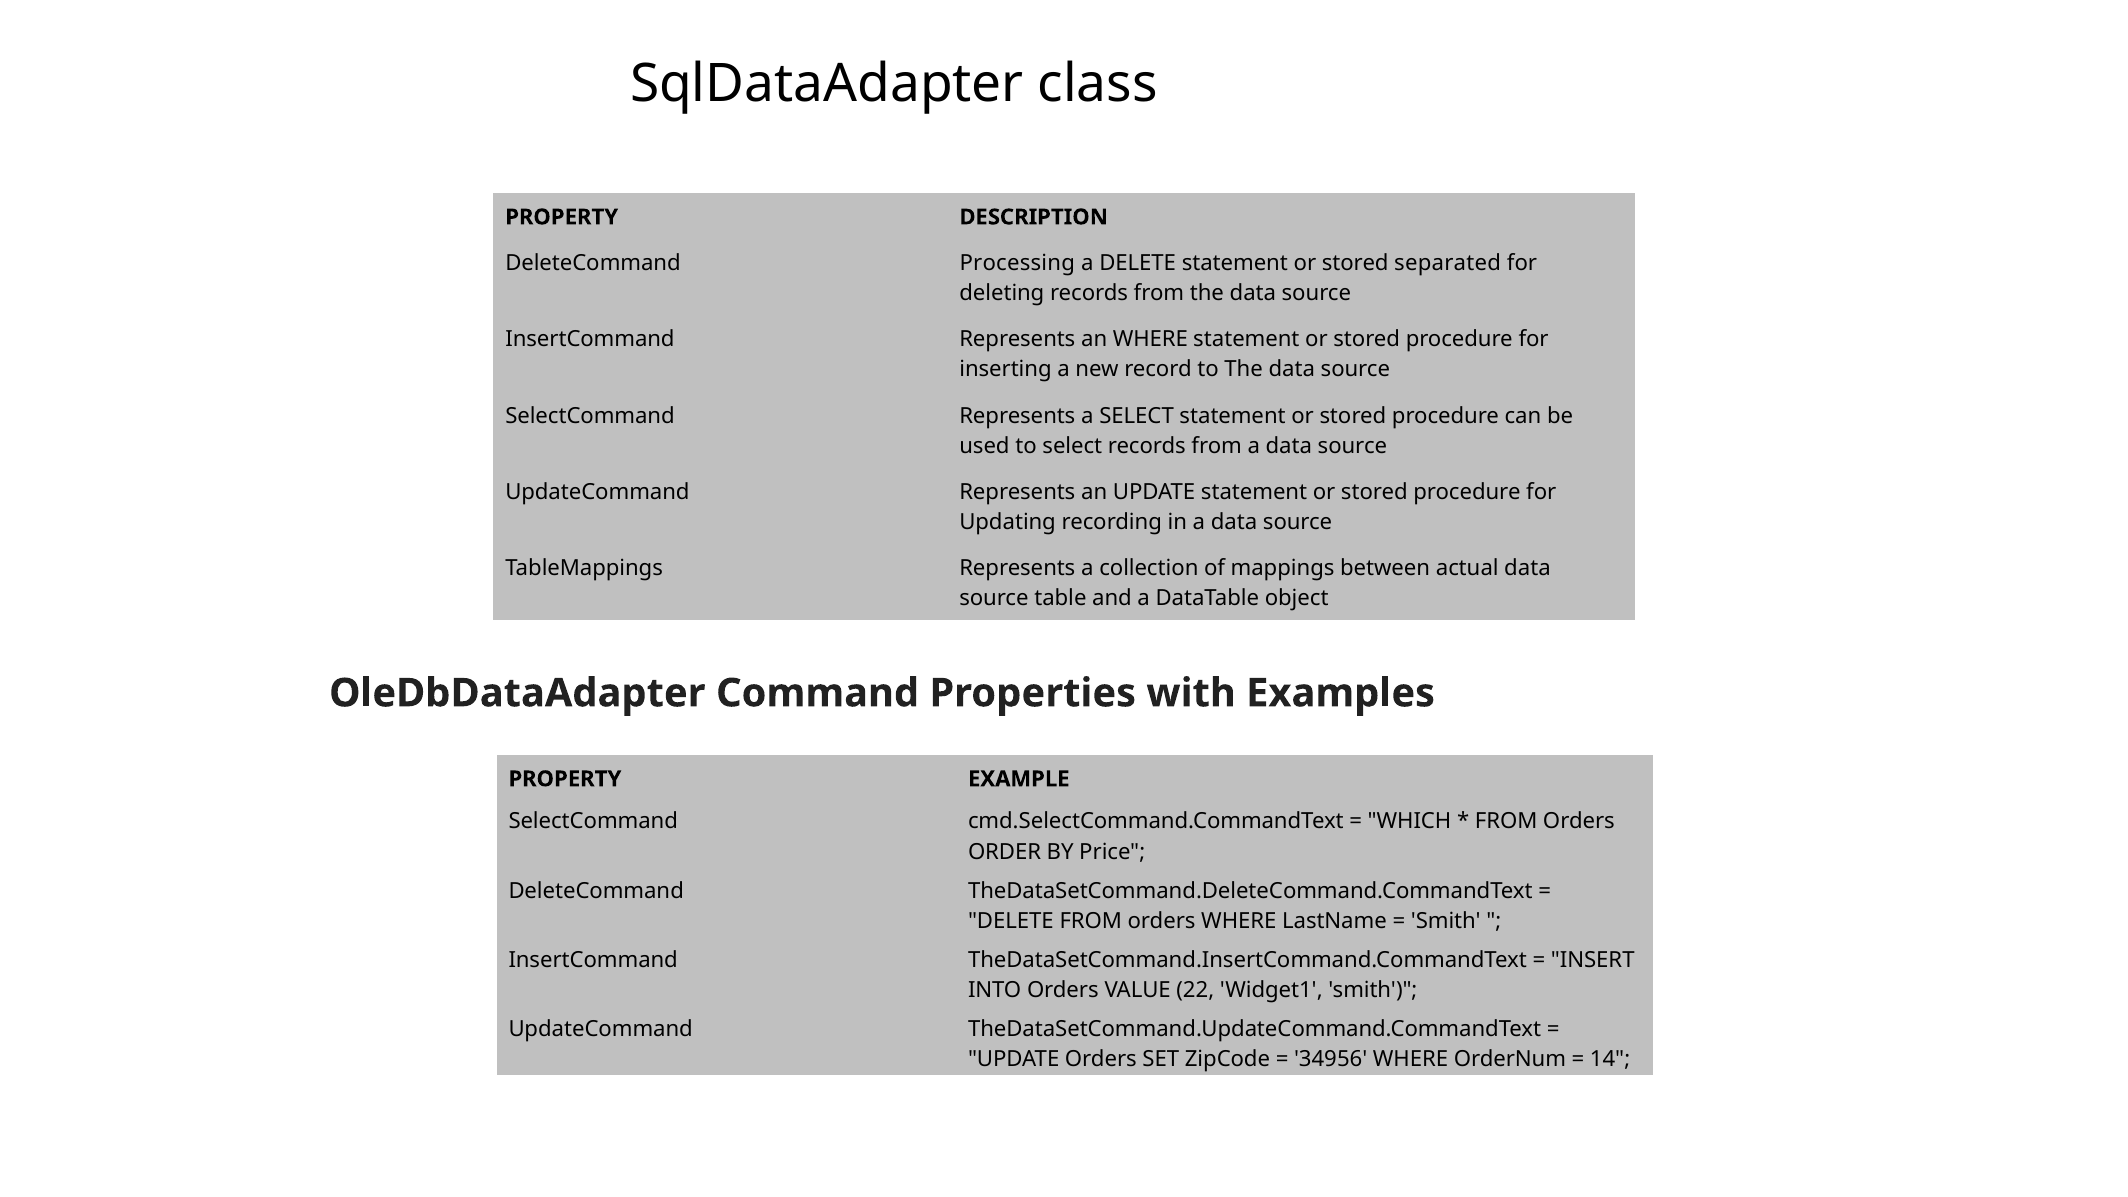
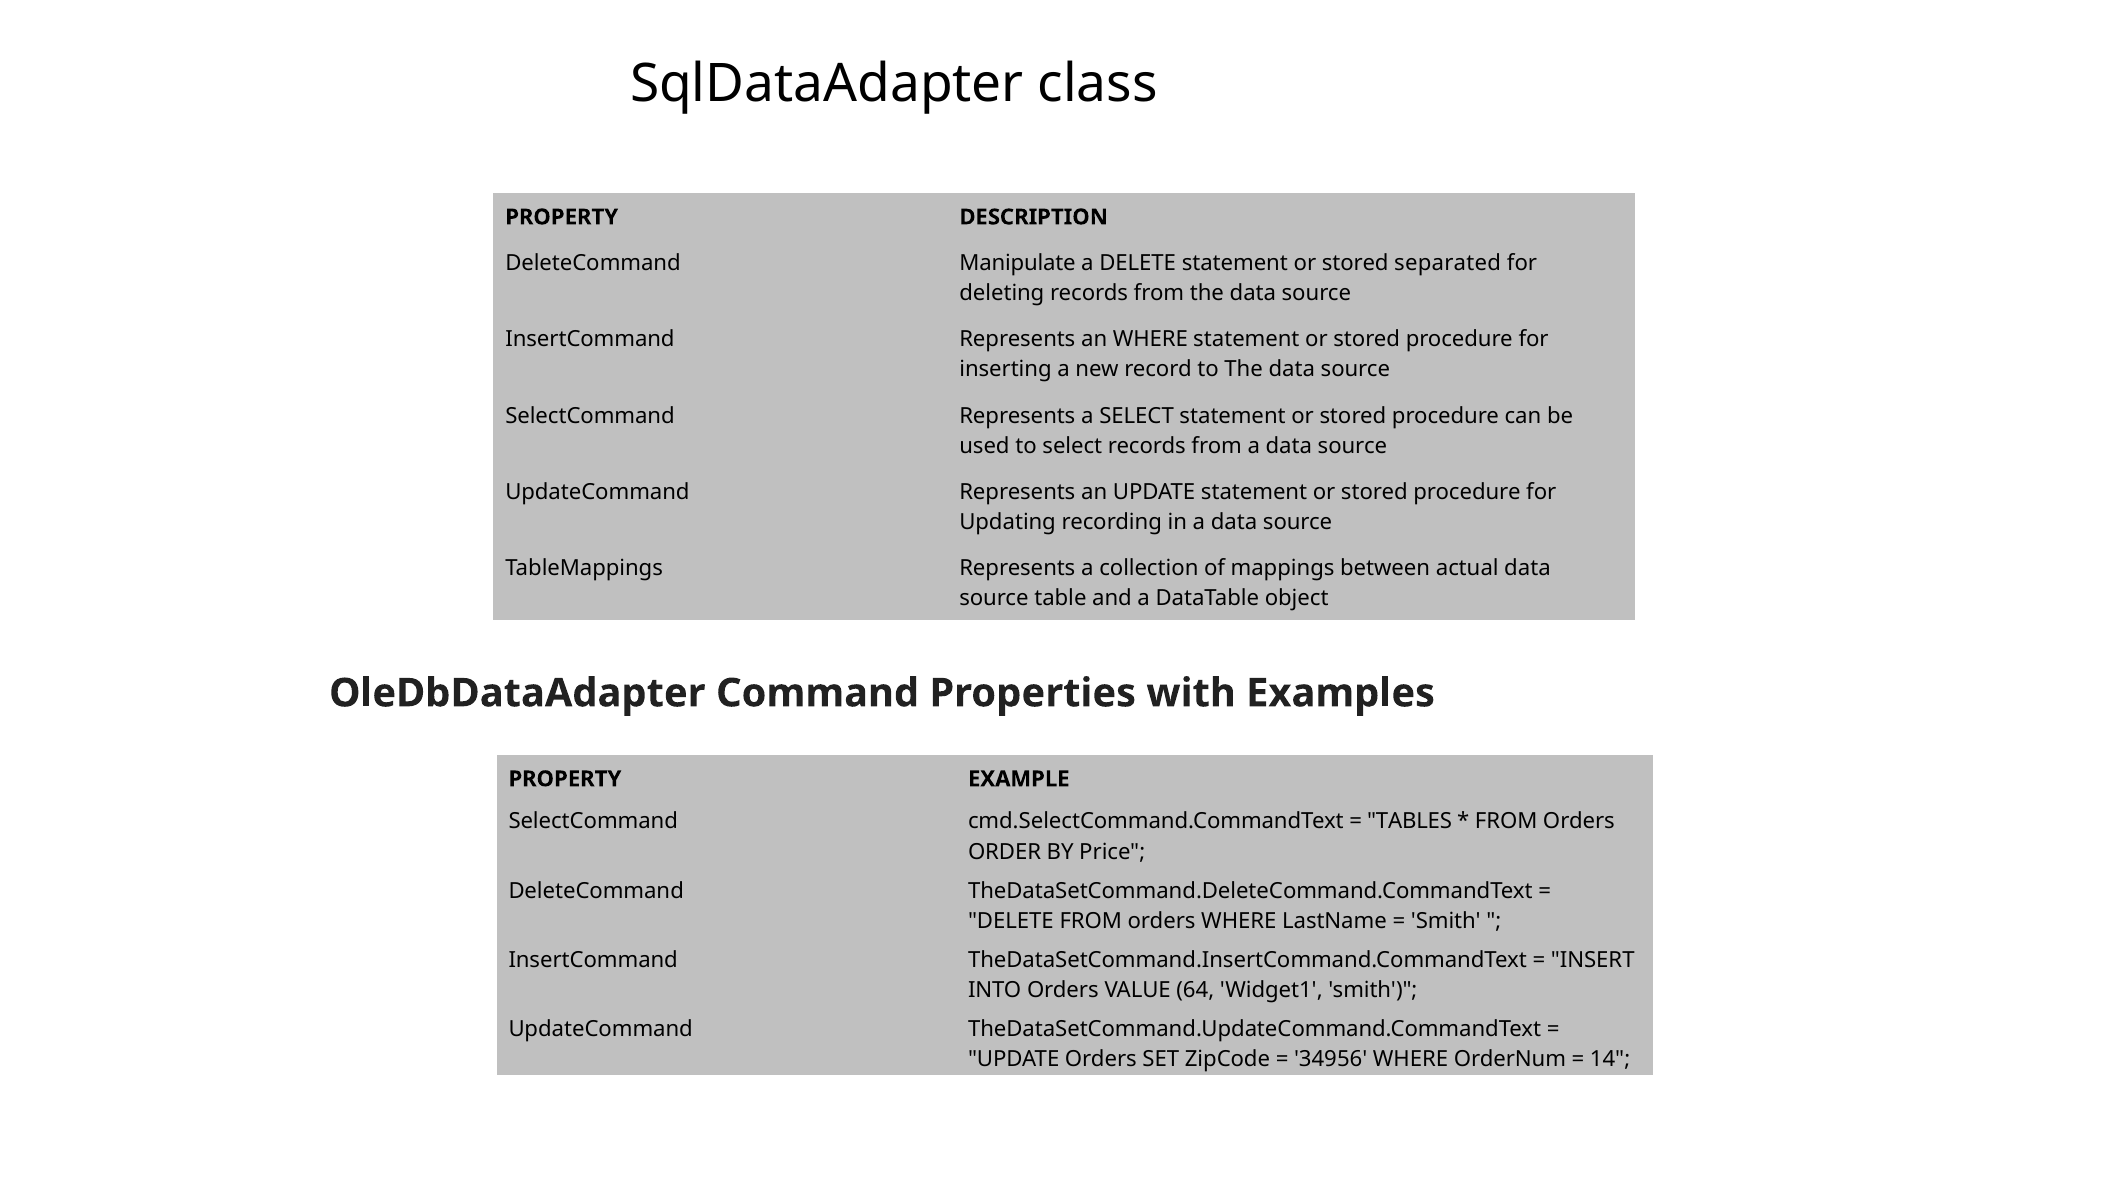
Processing: Processing -> Manipulate (1017, 263)
WHICH: WHICH -> TABLES (1410, 822)
22: 22 -> 64 (1195, 990)
